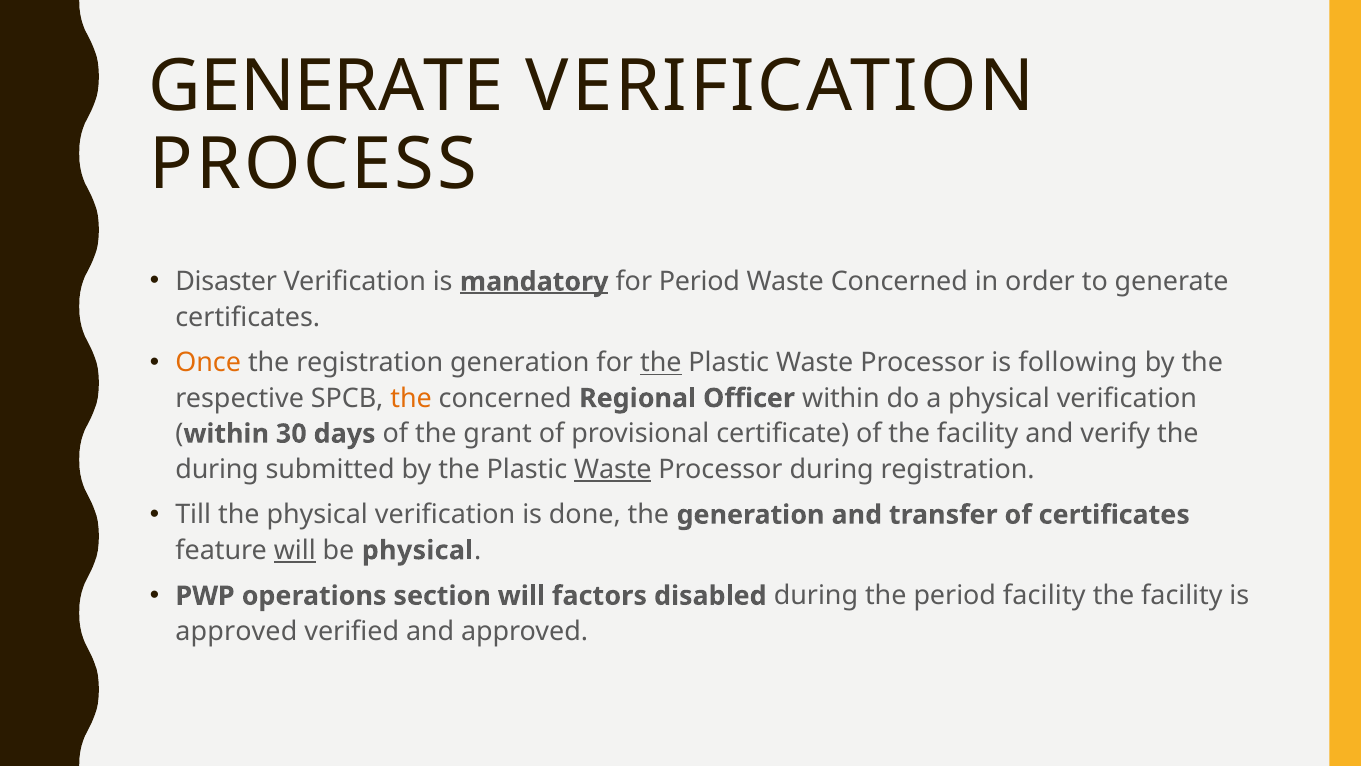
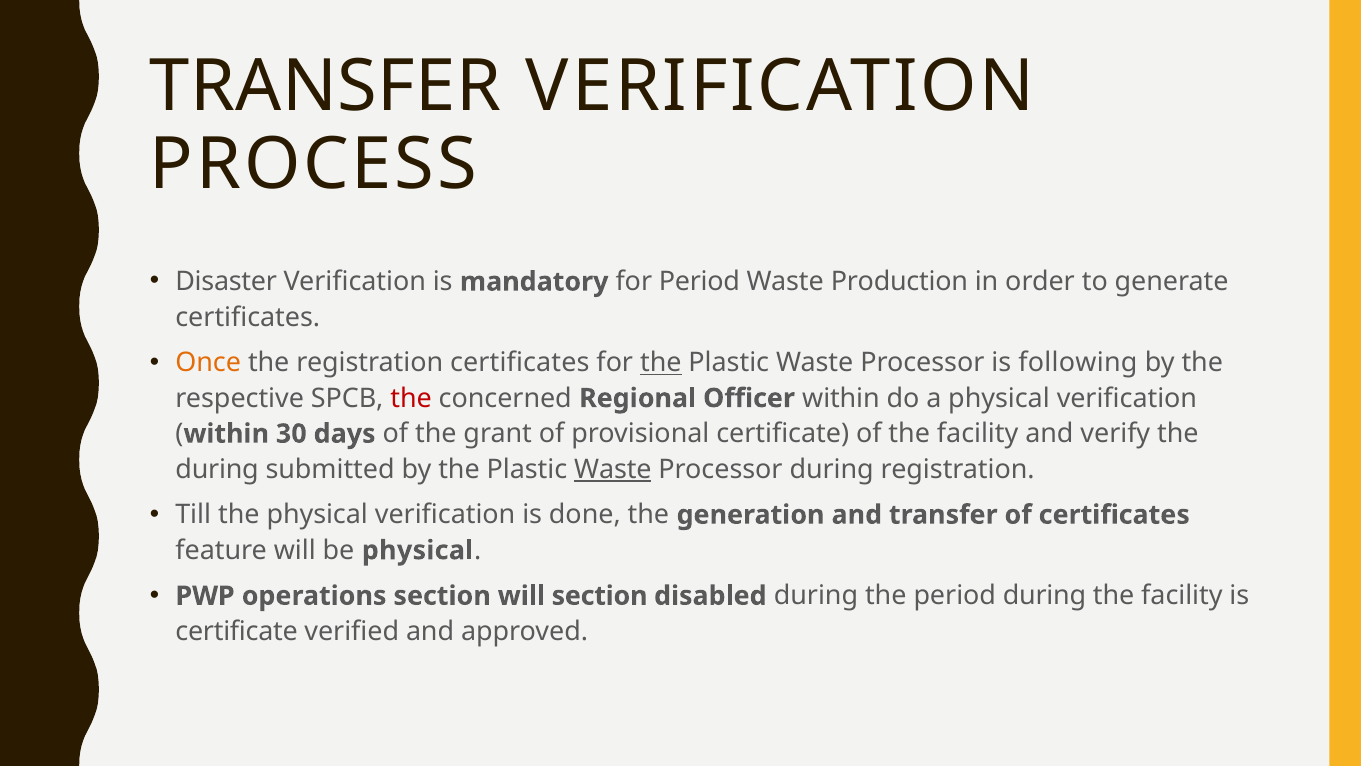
GENERATE: GENERATE -> TRANSFER (326, 86)
mandatory underline: present -> none (534, 282)
Waste Concerned: Concerned -> Production (899, 282)
registration generation: generation -> certificates (520, 363)
the colour: orange -> red (411, 398)
will underline: present -> none (295, 550)
will factors: factors -> section (600, 596)
period facility: facility -> during (1044, 596)
approved: approved -> certificate (237, 631)
